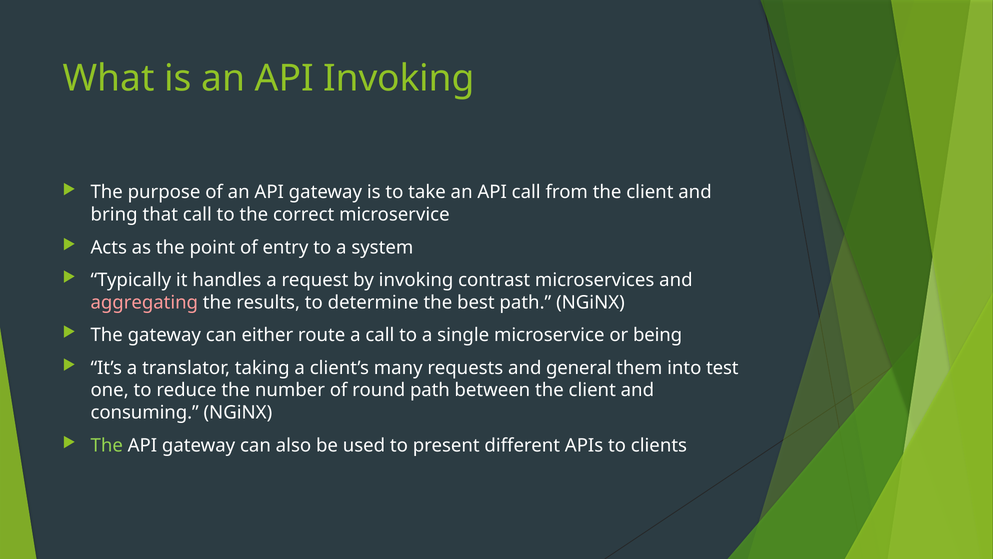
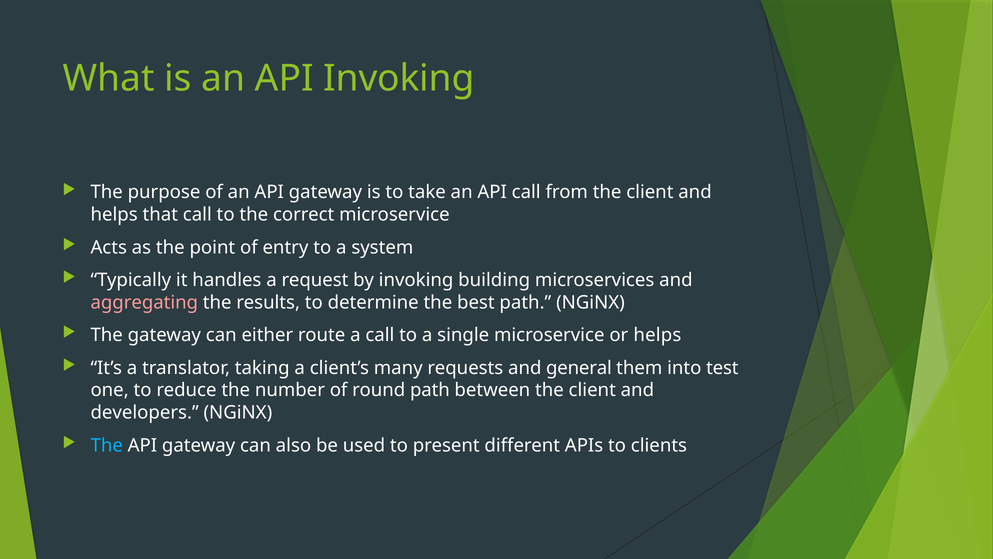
bring: bring -> helps (114, 215)
contrast: contrast -> building (494, 280)
or being: being -> helps (657, 335)
consuming: consuming -> developers (145, 412)
The colour: light green -> light blue (107, 445)
